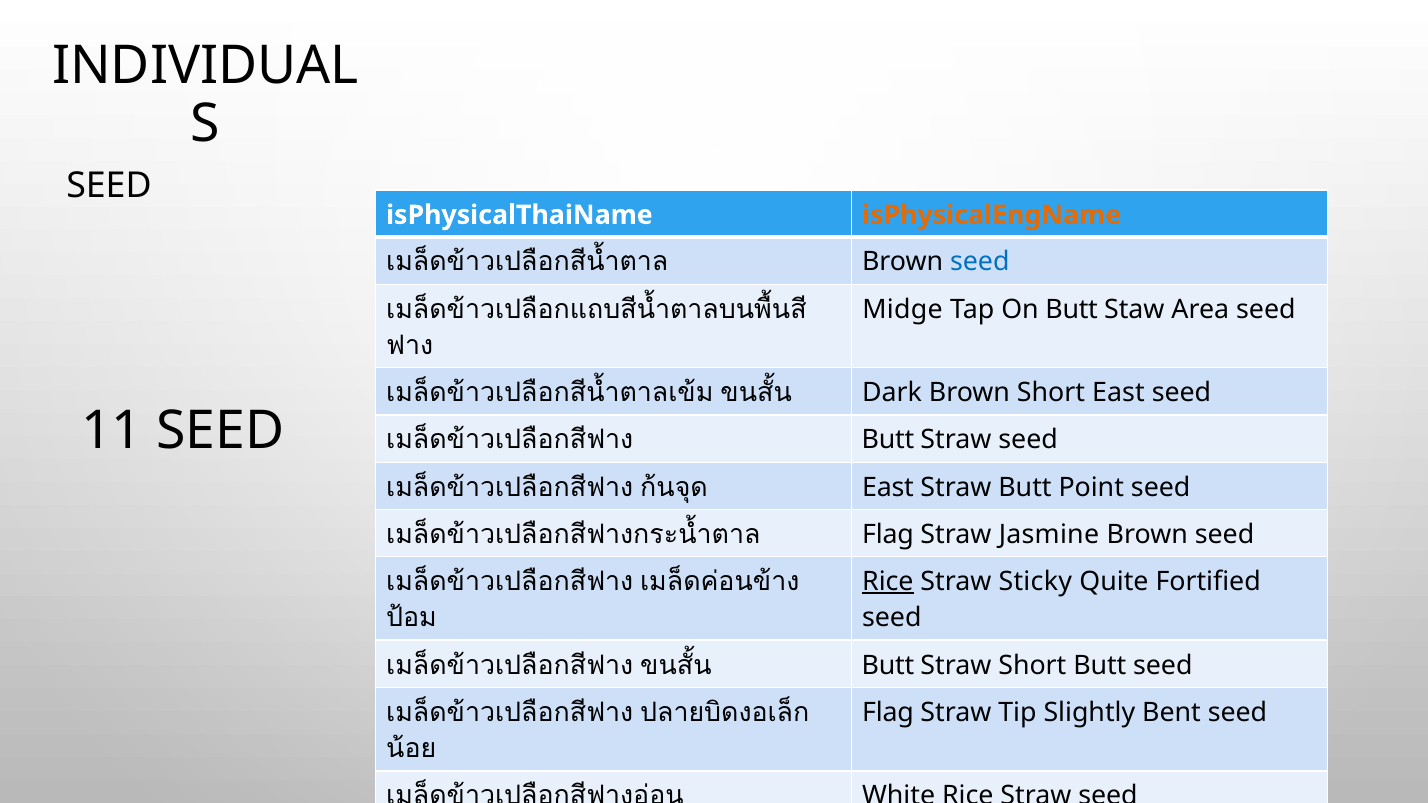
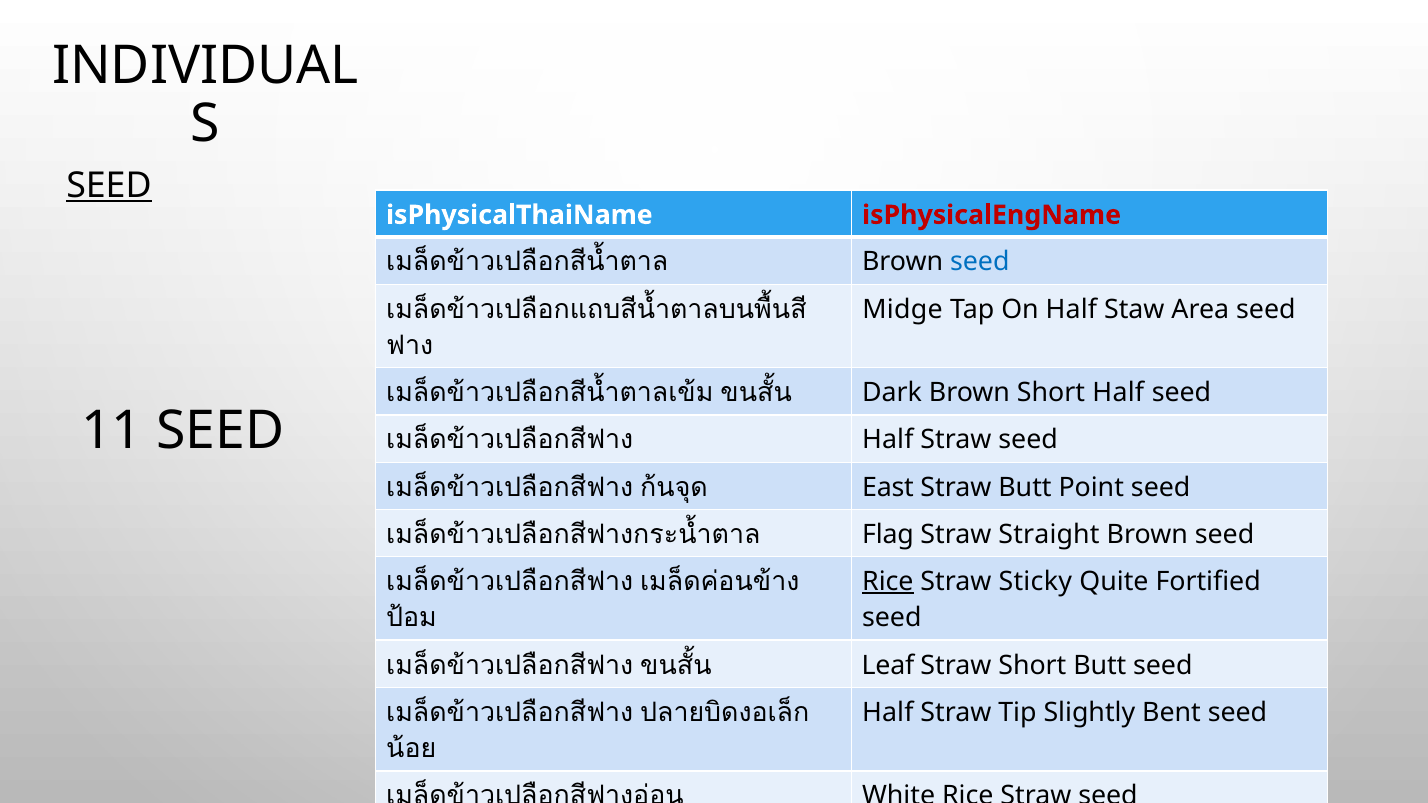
SEED underline: none -> present (109, 186)
isPhysicalEngName colour: orange -> red (992, 215)
On Butt: Butt -> Half (1071, 309)
Short East: East -> Half (1118, 393)
Butt: Butt -> Half (888, 440)
Jasmine: Jasmine -> Straight (1049, 535)
Butt: Butt -> Leaf (888, 665)
Flag: Flag -> Half (888, 713)
